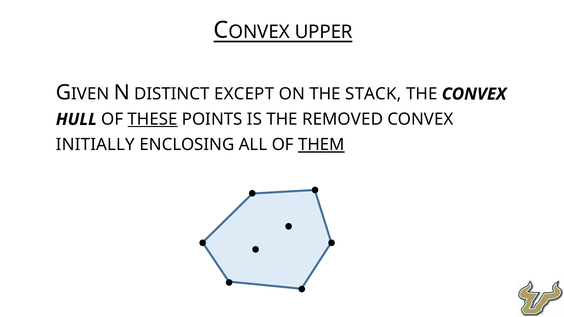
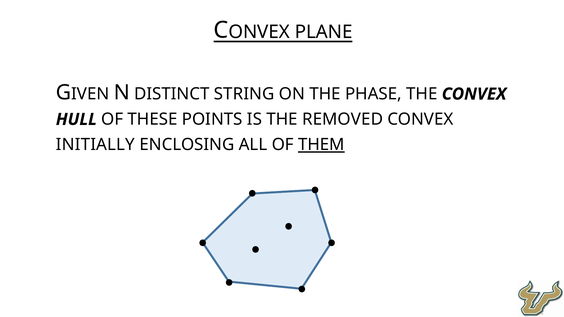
UPPER: UPPER -> PLANE (324, 32)
EXCEPT: EXCEPT -> STRING (244, 94)
STACK: STACK -> PHASE (373, 94)
THESE underline: present -> none (153, 119)
